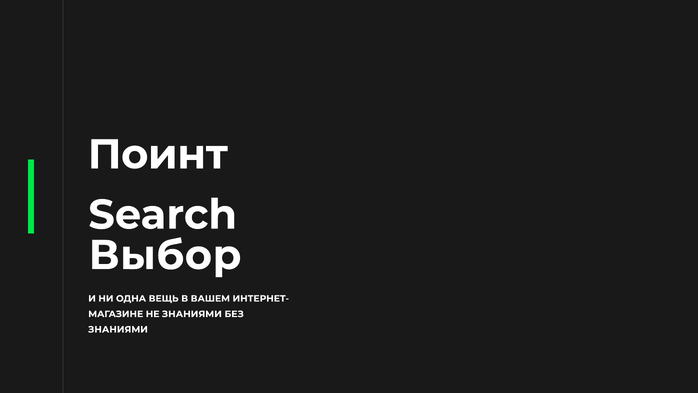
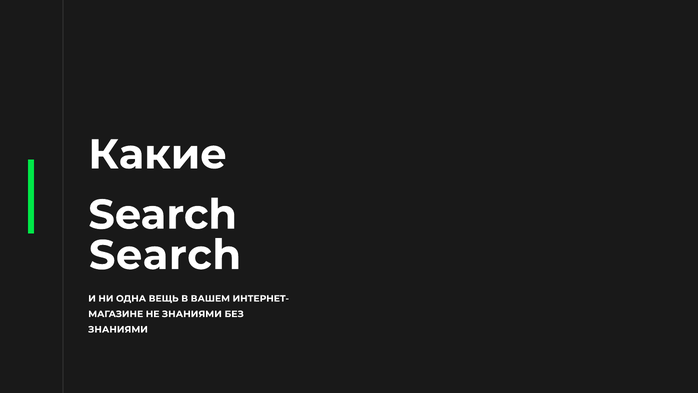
Поинт: Поинт -> Какие (158, 154)
Выбор: Выбор -> Search (165, 255)
